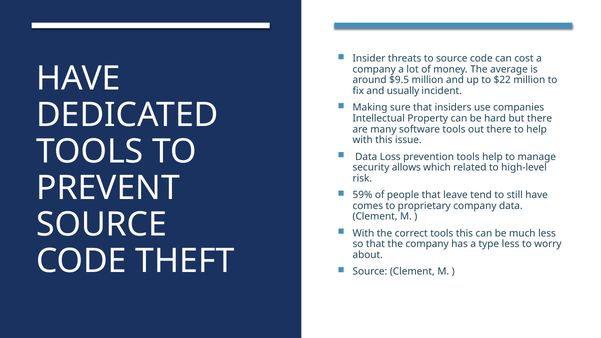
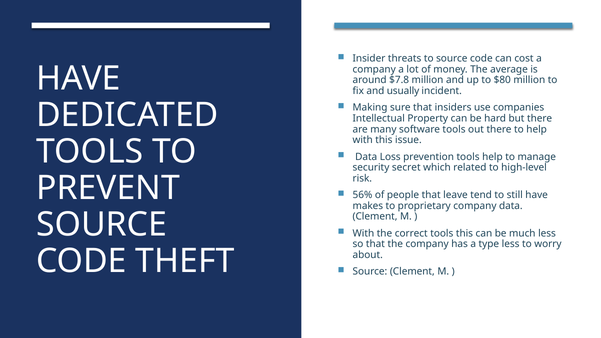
$9.5: $9.5 -> $7.8 (399, 80)
$22: $22 -> $80 (502, 80)
allows: allows -> secret (406, 168)
59%: 59% -> 56% (362, 195)
comes: comes -> makes (368, 206)
